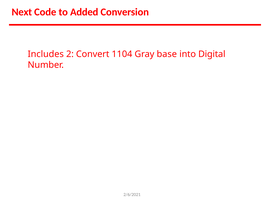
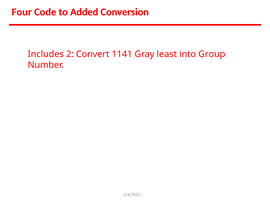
Next: Next -> Four (22, 12)
1104: 1104 -> 1141 (122, 54)
base: base -> least (167, 54)
Digital: Digital -> Group (212, 54)
